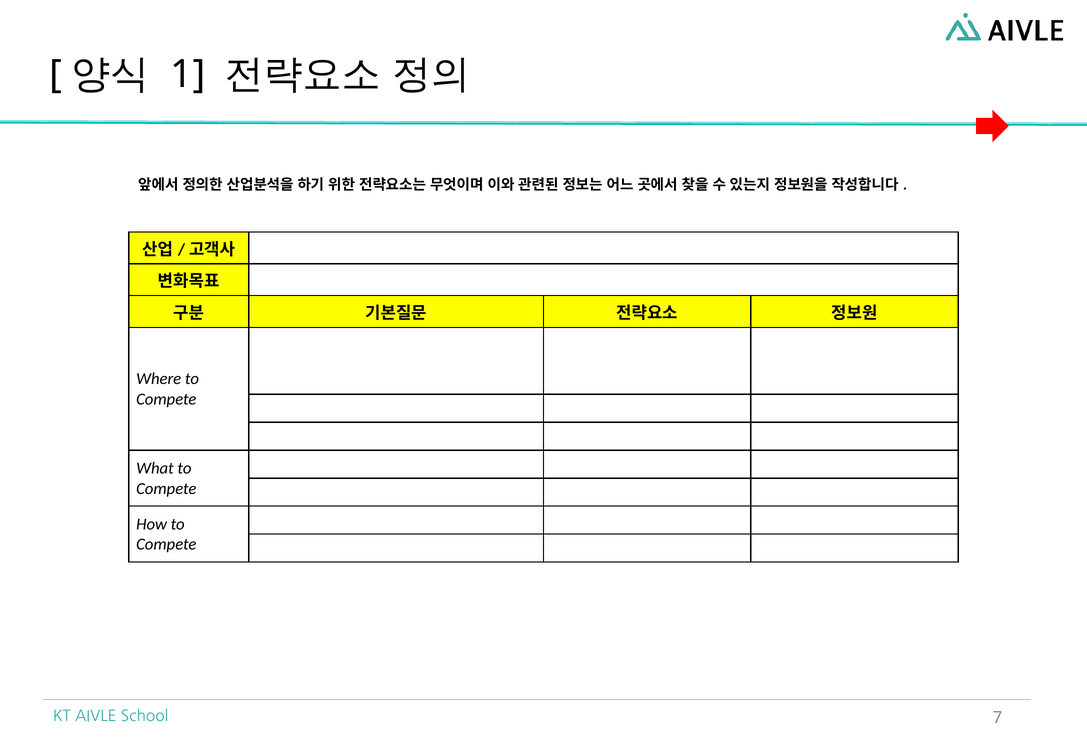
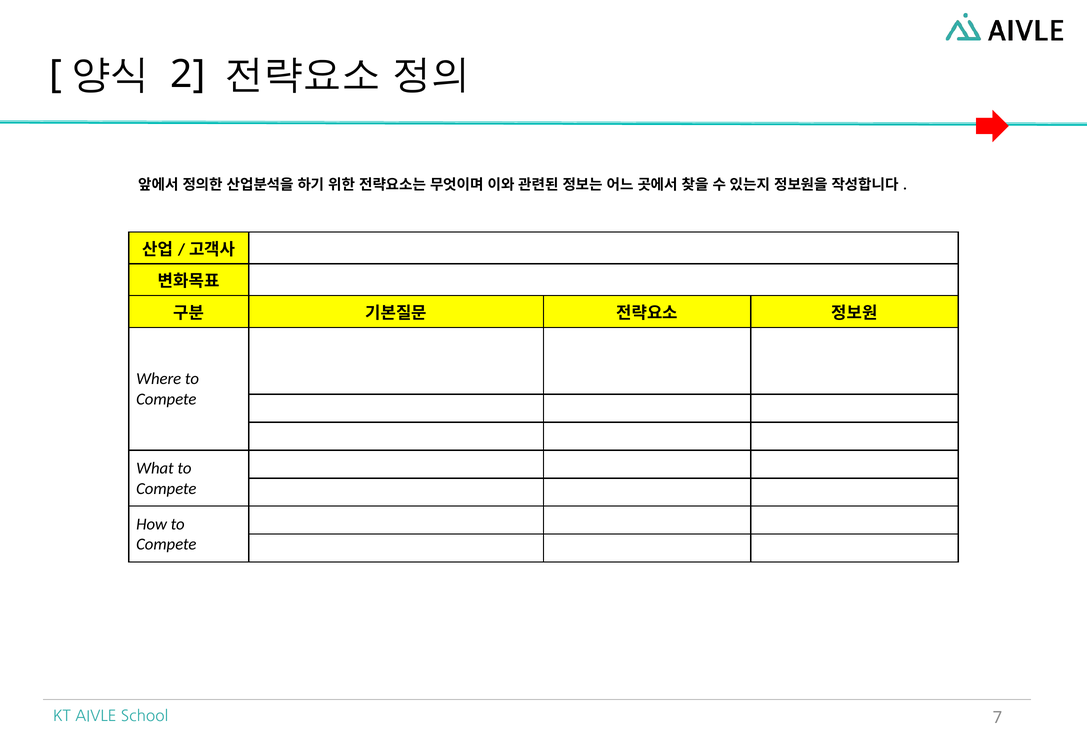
1: 1 -> 2 (188, 74)
